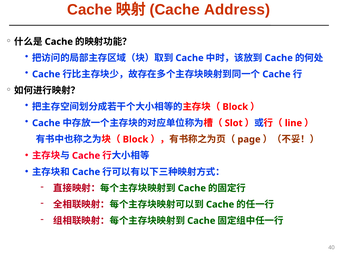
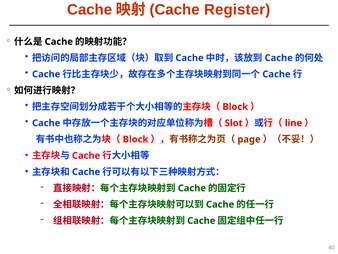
Address: Address -> Register (237, 10)
